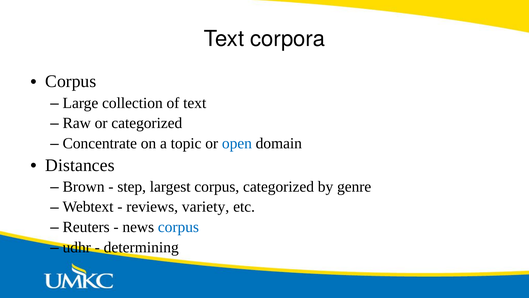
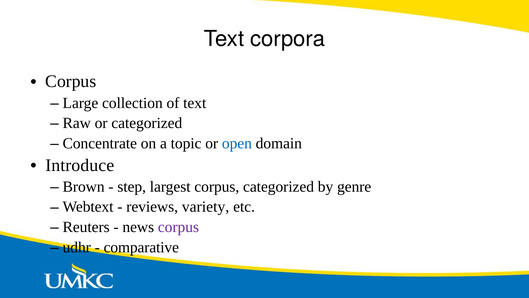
Distances: Distances -> Introduce (80, 165)
corpus colour: blue -> purple (178, 227)
determining: determining -> comparative (141, 247)
